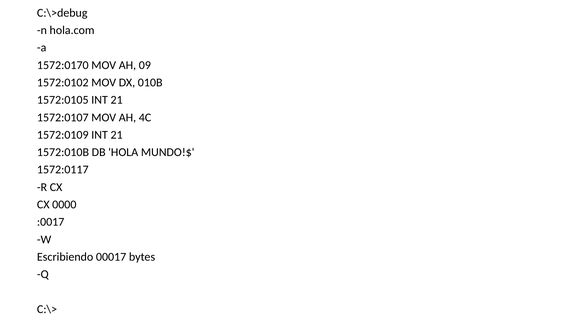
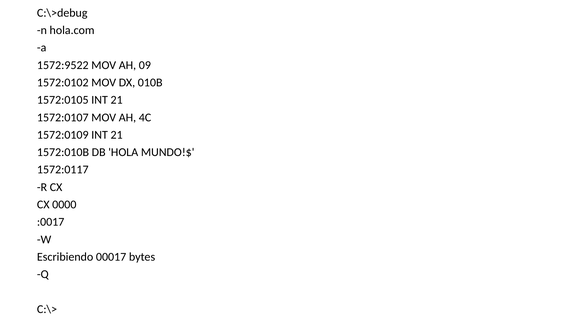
1572:0170: 1572:0170 -> 1572:9522 (63, 65)
